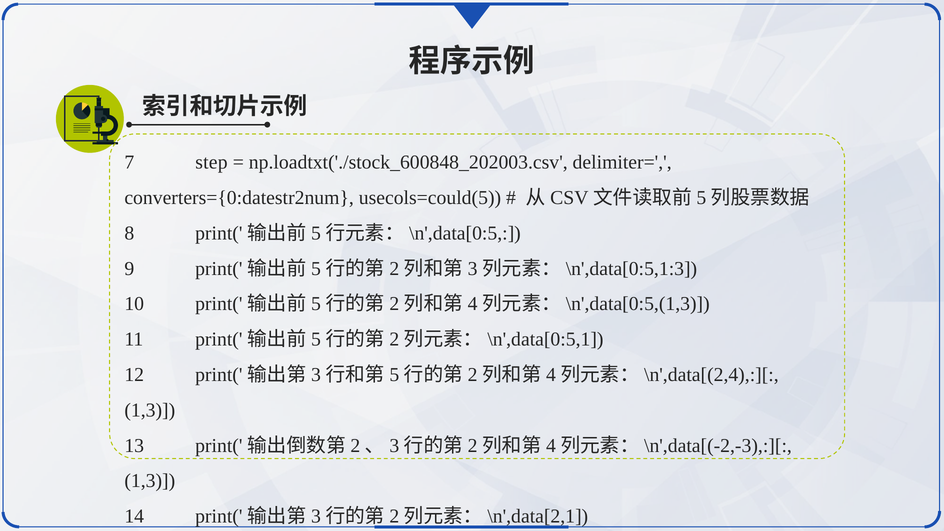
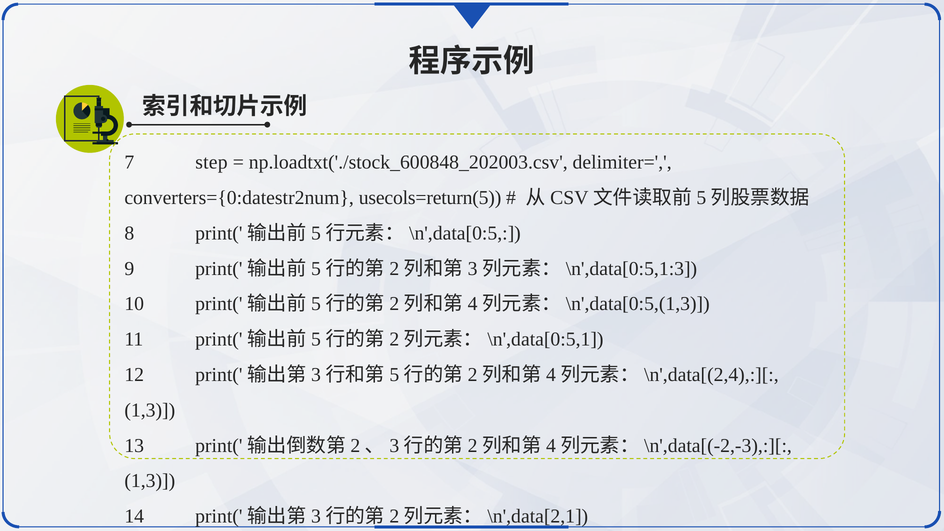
usecols=could(5: usecols=could(5 -> usecols=return(5 (430, 198)
